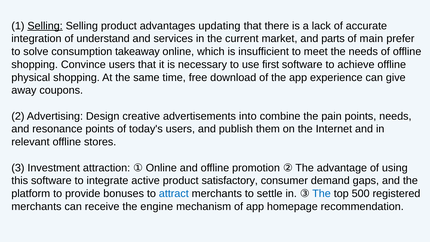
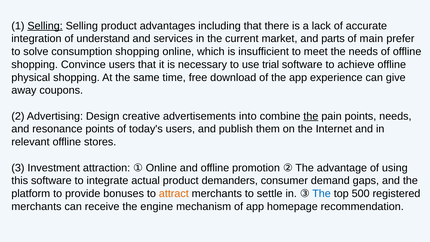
updating: updating -> including (220, 26)
consumption takeaway: takeaway -> shopping (137, 52)
first: first -> trial (271, 65)
the underline: none -> present (311, 116)
active: active -> actual (146, 181)
satisfactory: satisfactory -> demanders (230, 181)
attract colour: blue -> orange (174, 194)
